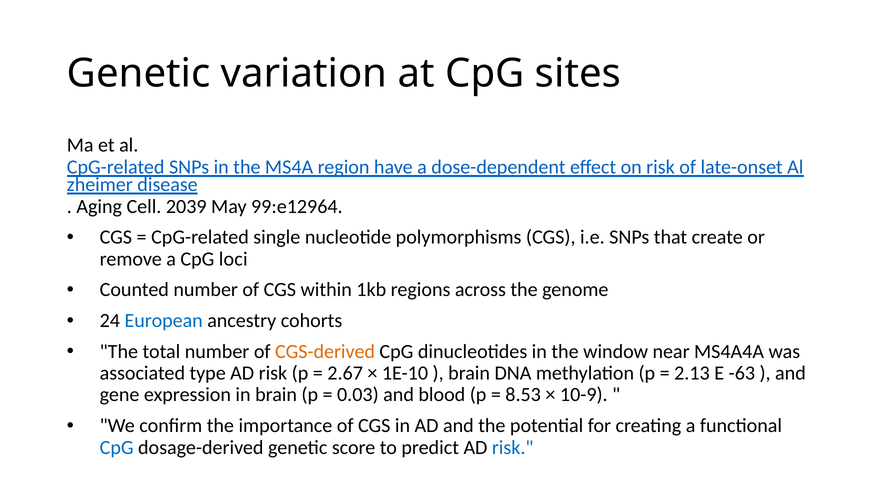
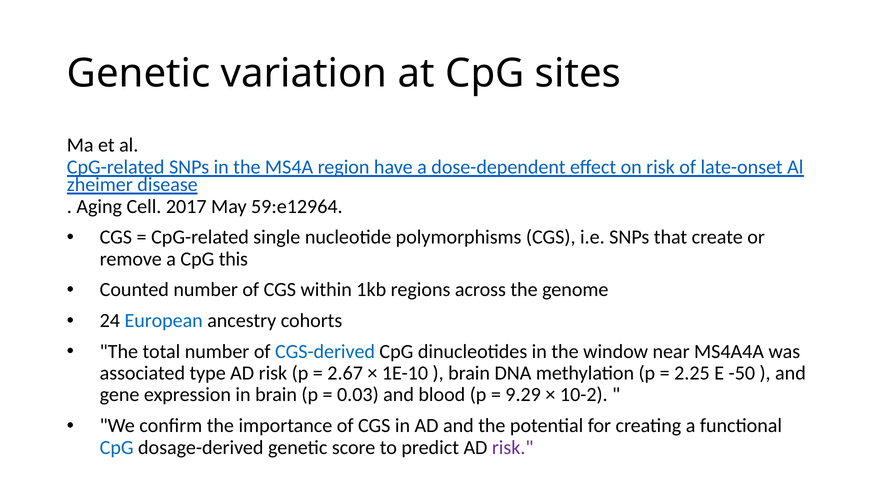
2039: 2039 -> 2017 (186, 207)
99:e12964: 99:e12964 -> 59:e12964 (297, 207)
loci: loci -> this (233, 259)
CGS-derived colour: orange -> blue (325, 352)
2.13: 2.13 -> 2.25 (692, 373)
-63: -63 -> -50 (742, 373)
8.53: 8.53 -> 9.29 (523, 395)
10-9: 10-9 -> 10-2 (584, 395)
risk colour: blue -> purple (513, 448)
